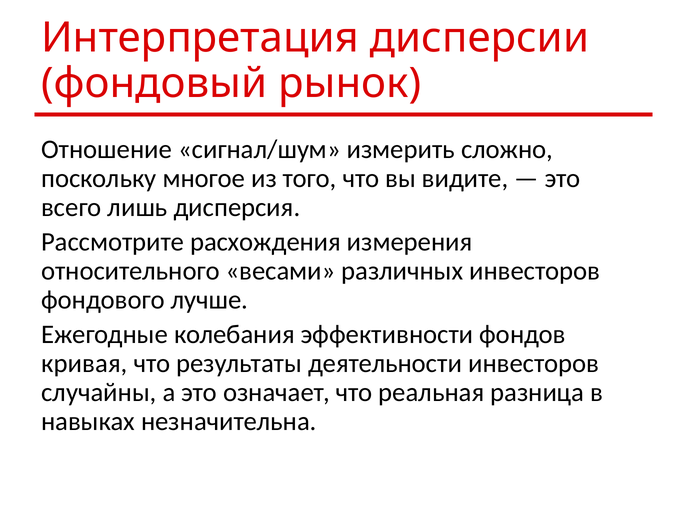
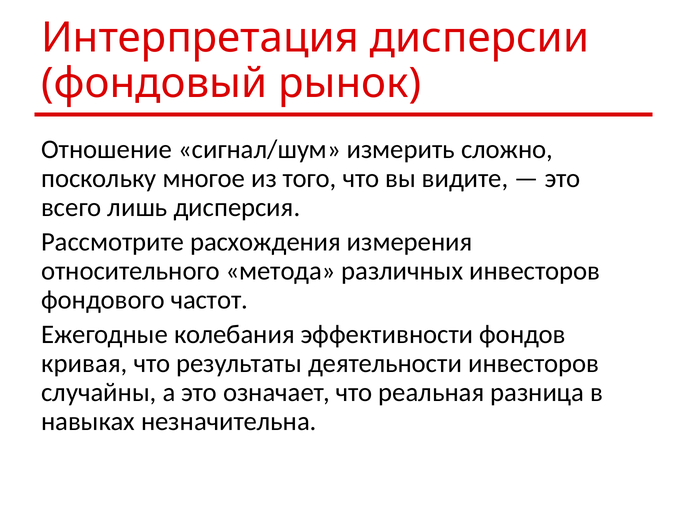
весами: весами -> метода (281, 271)
лучше: лучше -> частот (209, 299)
